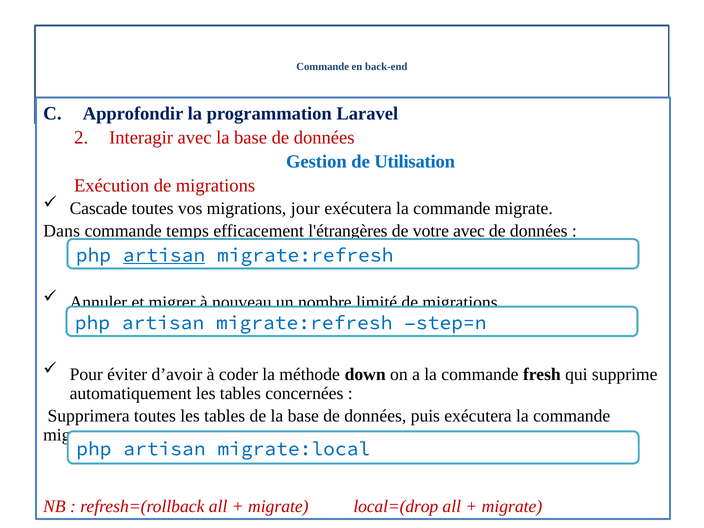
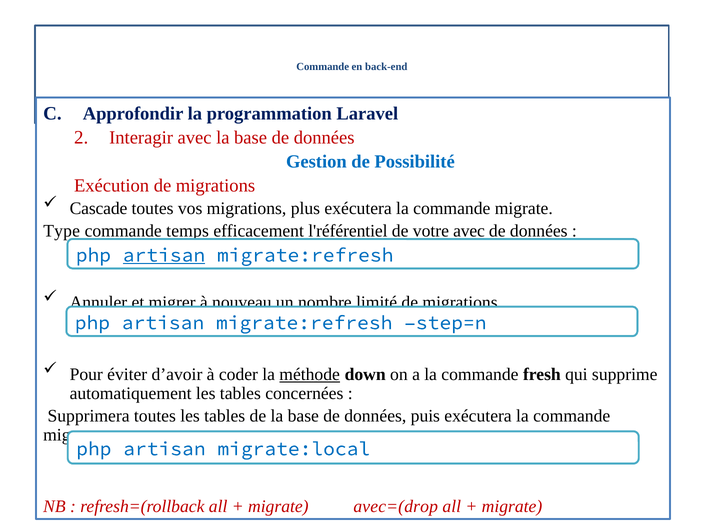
Utilisation: Utilisation -> Possibilité (415, 161)
jour: jour -> plus (305, 208)
Dans: Dans -> Type (62, 231)
l'étrangères: l'étrangères -> l'référentiel (348, 231)
méthode underline: none -> present (310, 374)
local=(drop: local=(drop -> avec=(drop (396, 507)
